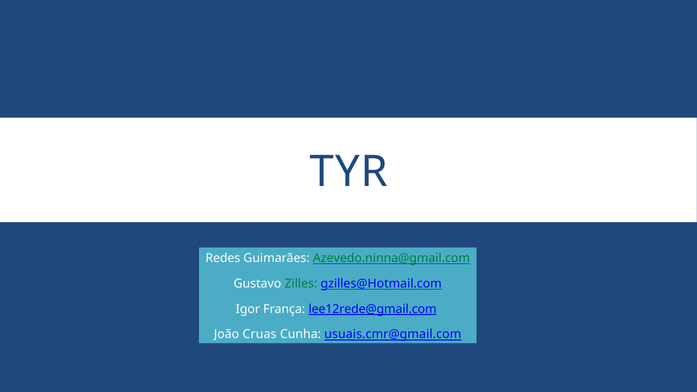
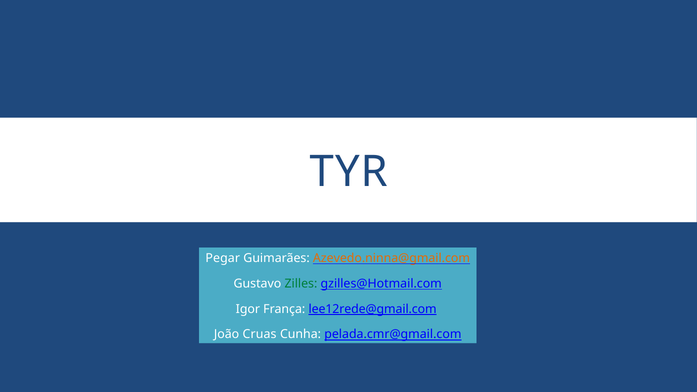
Redes: Redes -> Pegar (223, 258)
Azevedo.ninna@gmail.com colour: green -> orange (391, 258)
usuais.cmr@gmail.com: usuais.cmr@gmail.com -> pelada.cmr@gmail.com (393, 334)
